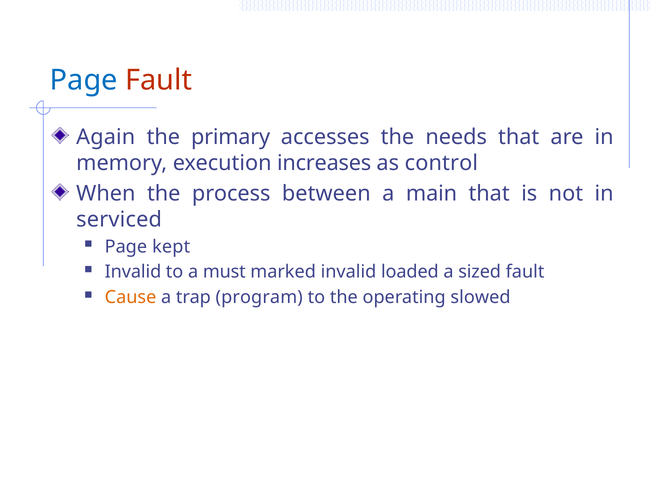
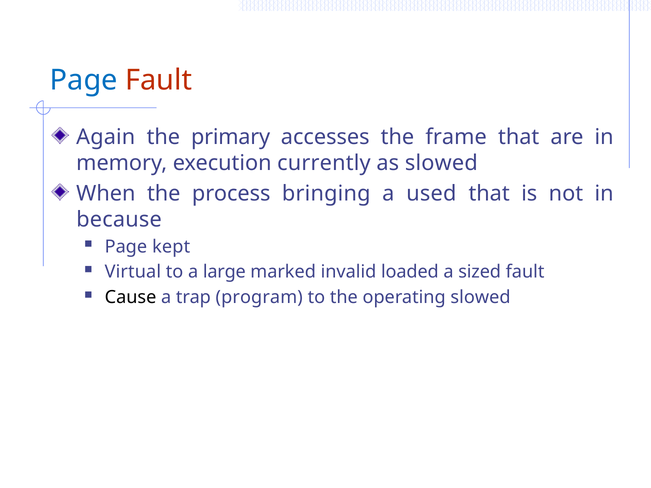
needs: needs -> frame (456, 137)
increases: increases -> currently (324, 163)
as control: control -> slowed (441, 163)
between: between -> bringing (326, 194)
main: main -> used (431, 194)
serviced: serviced -> because (119, 220)
Invalid: Invalid -> Virtual (133, 272)
must: must -> large (224, 272)
Cause colour: orange -> black (131, 297)
